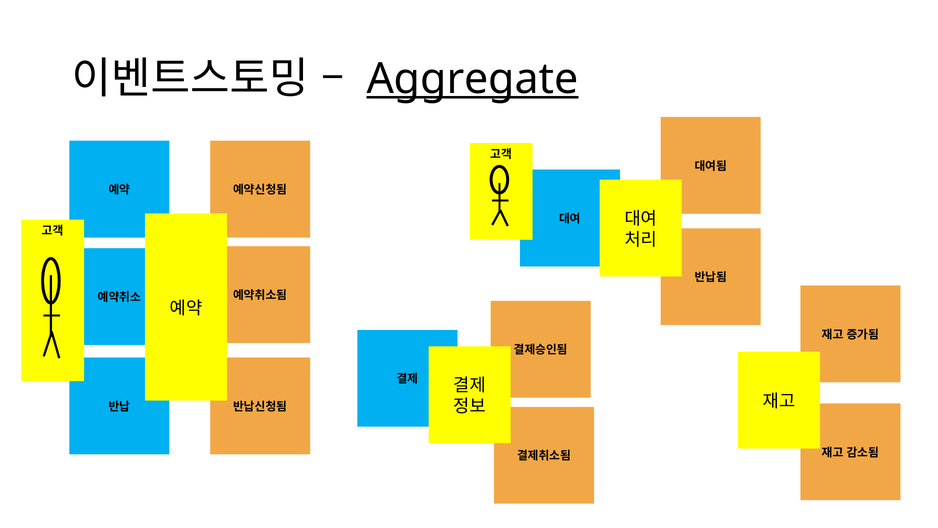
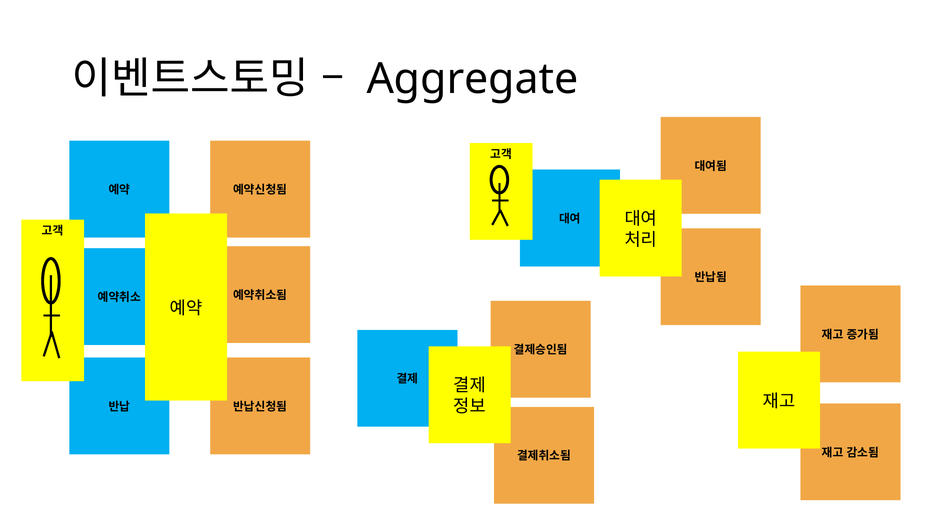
Aggregate underline: present -> none (472, 79)
